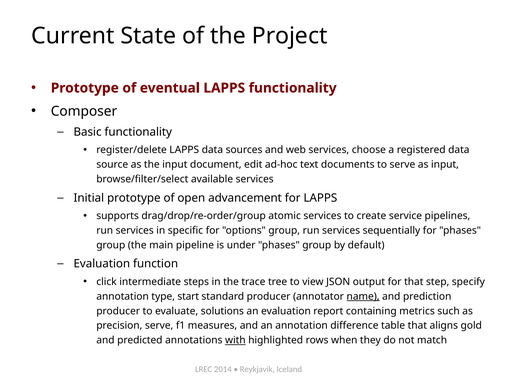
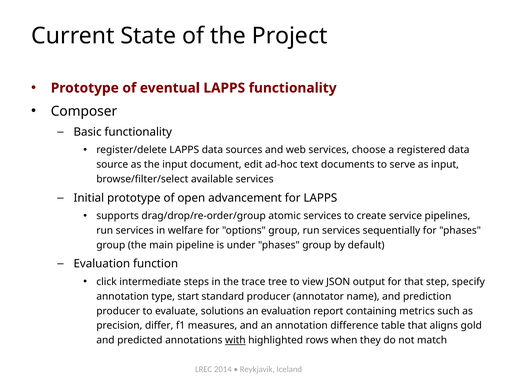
specific: specific -> welfare (185, 230)
name underline: present -> none (363, 296)
precision serve: serve -> differ (159, 325)
